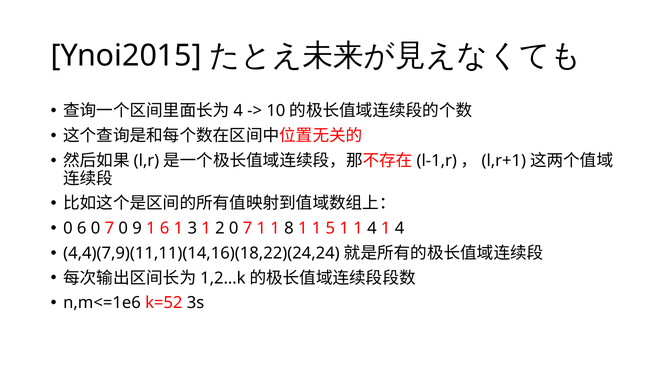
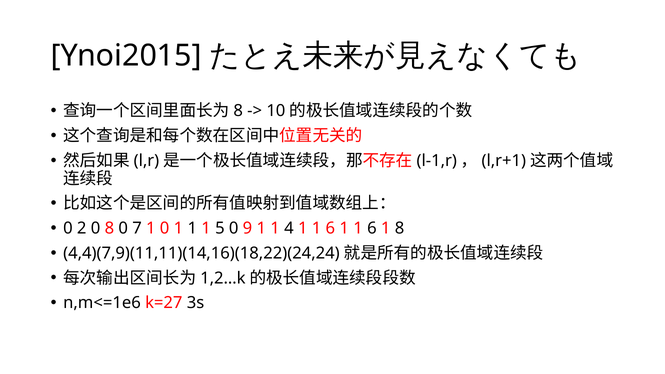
4: 4 -> 8 (238, 111)
0 6: 6 -> 2 (82, 228)
7: 7 -> 8 (109, 228)
9: 9 -> 7 (137, 228)
1 6: 6 -> 0 (165, 228)
3: 3 -> 1 (192, 228)
2: 2 -> 5 (220, 228)
7: 7 -> 9 (247, 228)
8: 8 -> 4 (289, 228)
5: 5 -> 6 (330, 228)
4: 4 -> 6 (372, 228)
4: 4 -> 8 (400, 228)
k=52: k=52 -> k=27 (164, 303)
